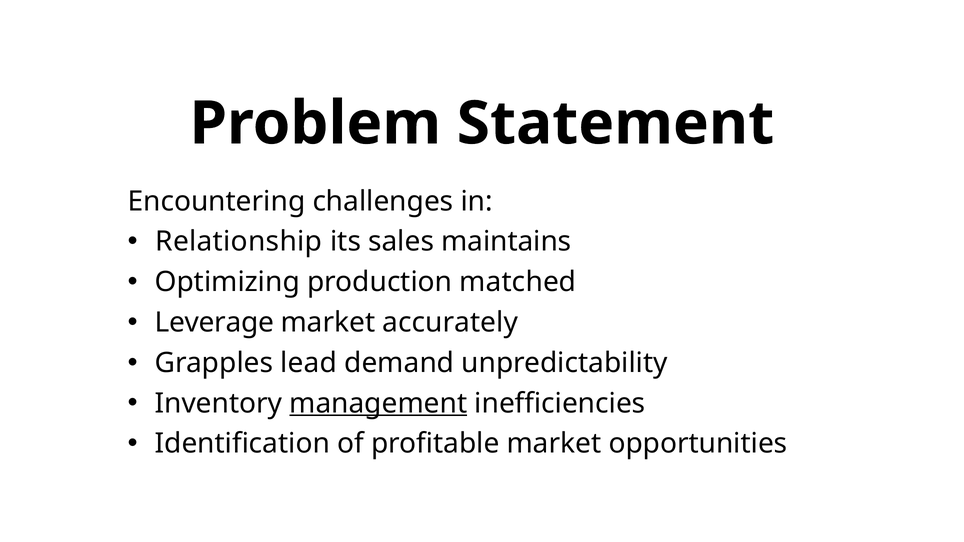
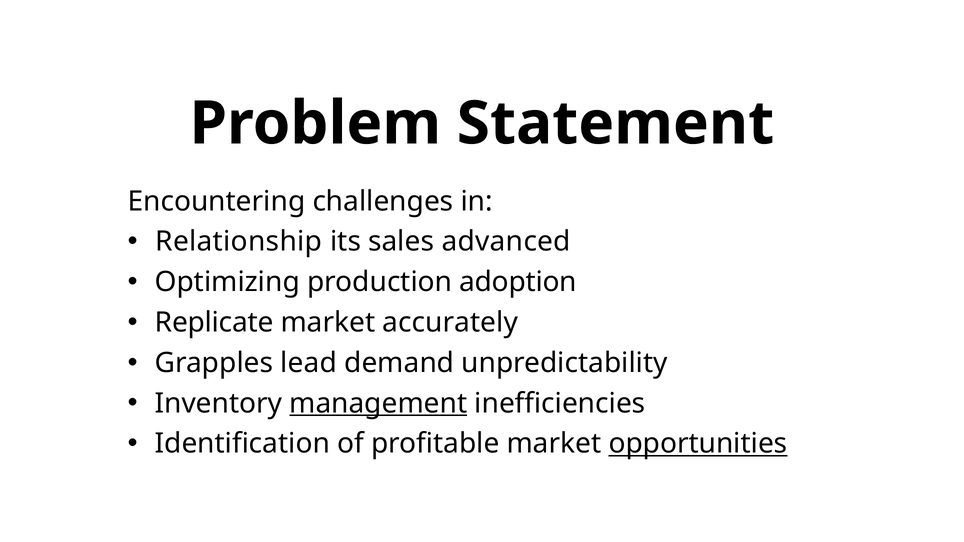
maintains: maintains -> advanced (506, 242)
matched: matched -> adoption (518, 282)
Leverage: Leverage -> Replicate (214, 323)
opportunities underline: none -> present (698, 444)
